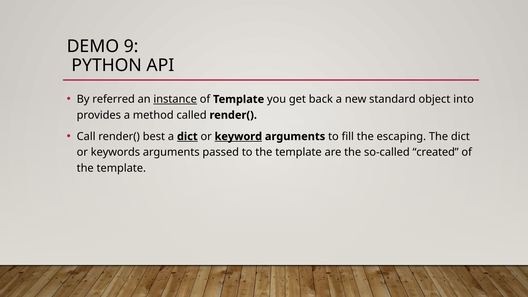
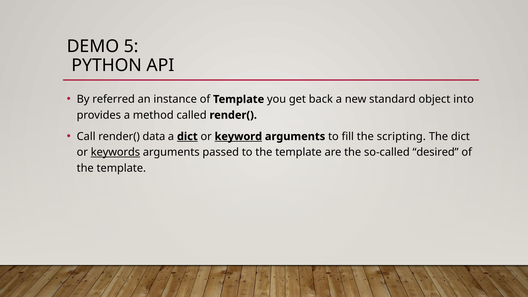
9: 9 -> 5 (131, 46)
instance underline: present -> none (175, 99)
best: best -> data (154, 136)
escaping: escaping -> scripting (401, 136)
keywords underline: none -> present (115, 152)
created: created -> desired (436, 152)
